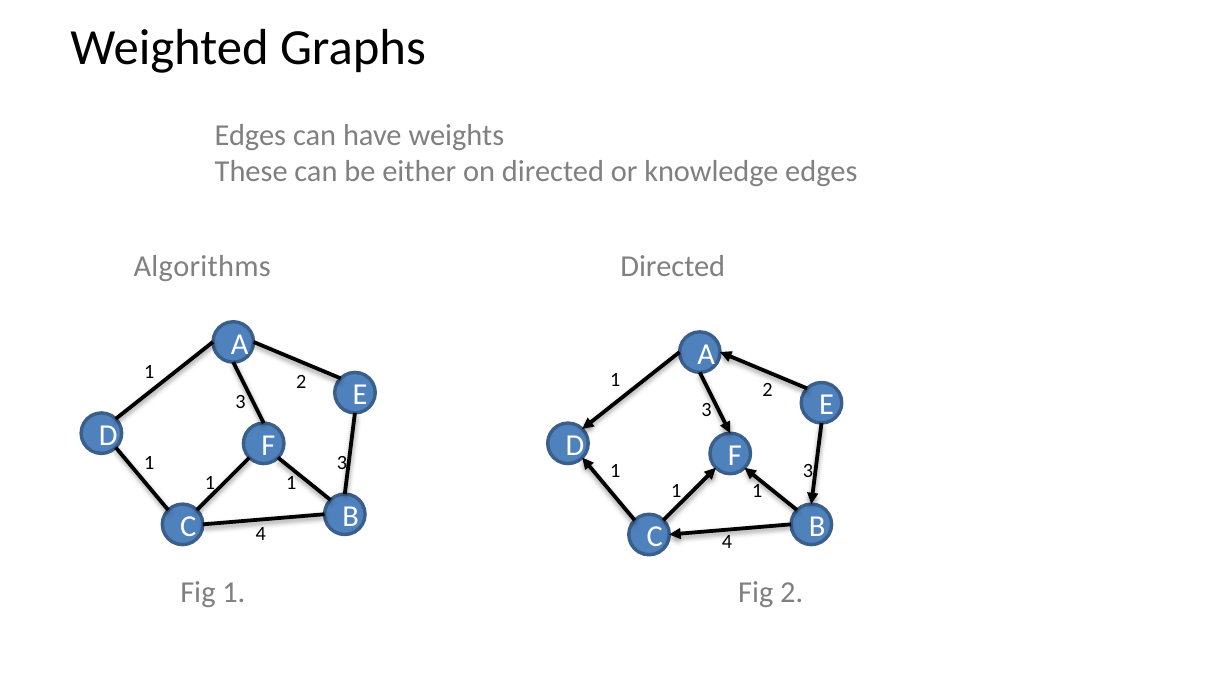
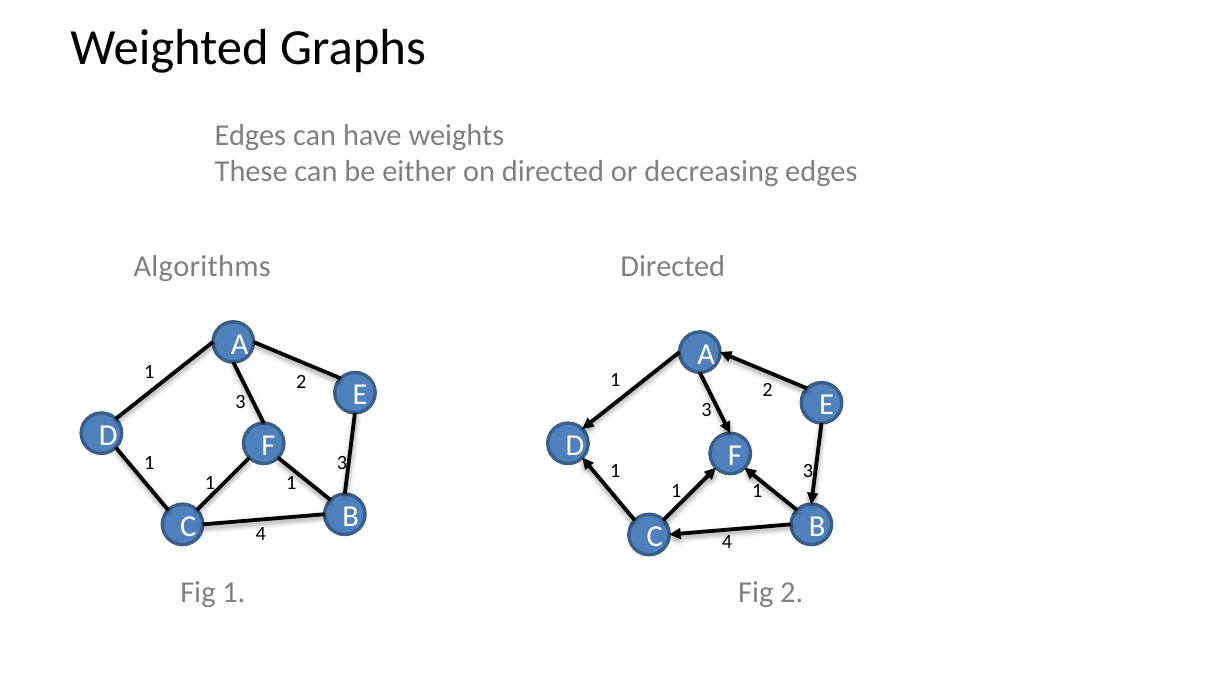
knowledge: knowledge -> decreasing (711, 172)
